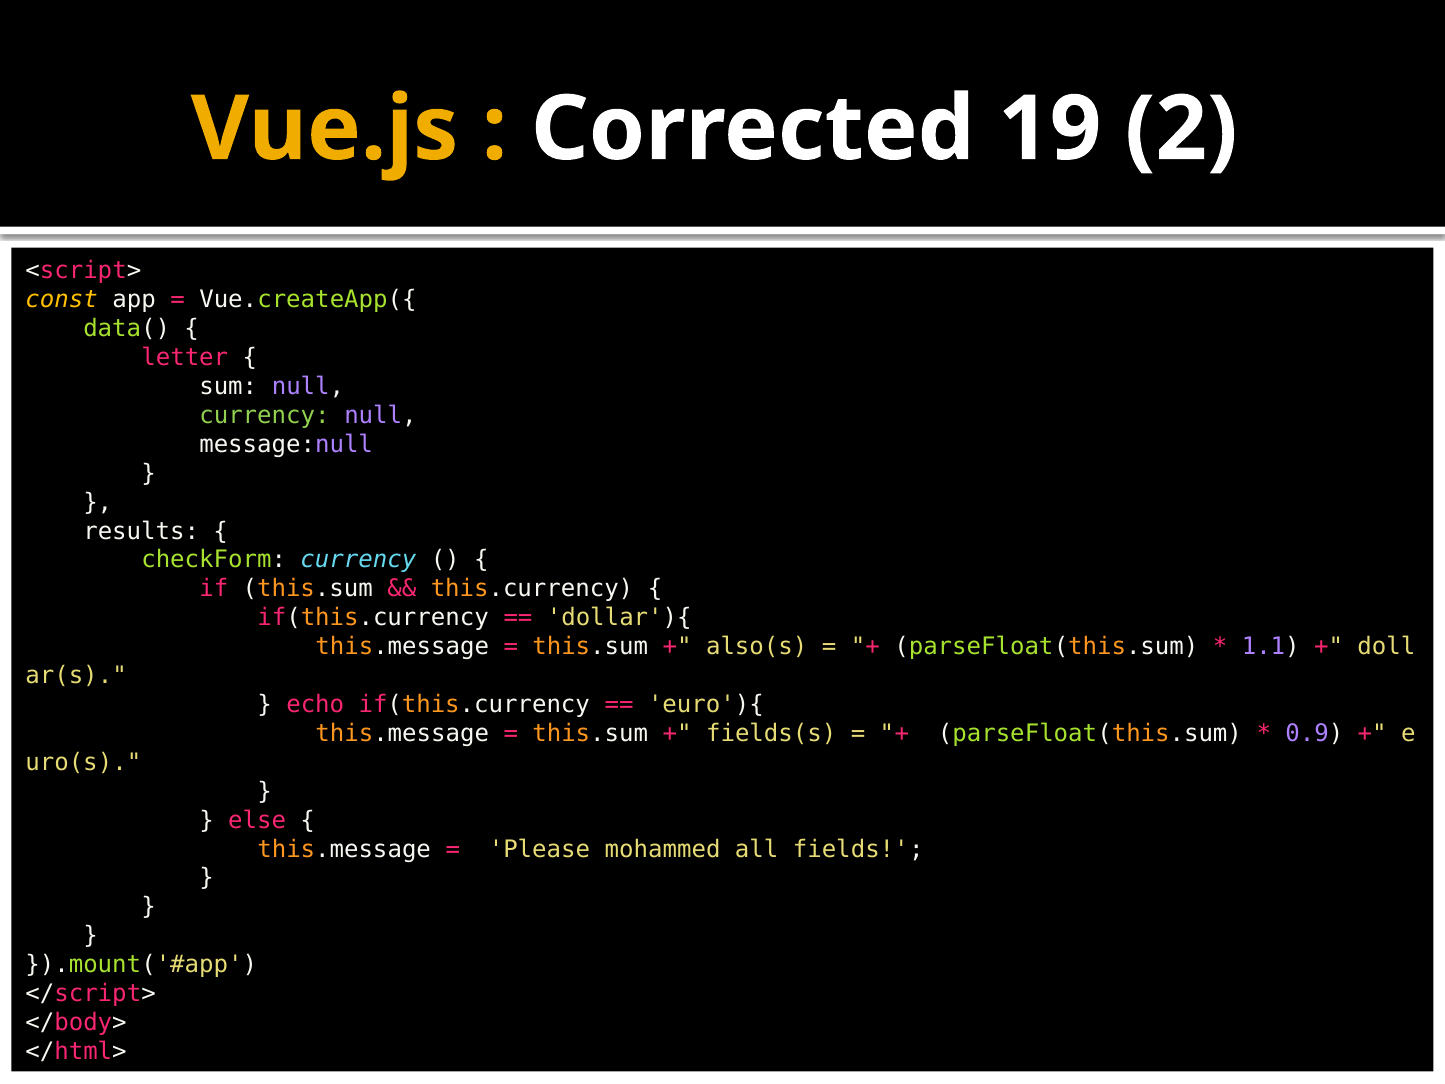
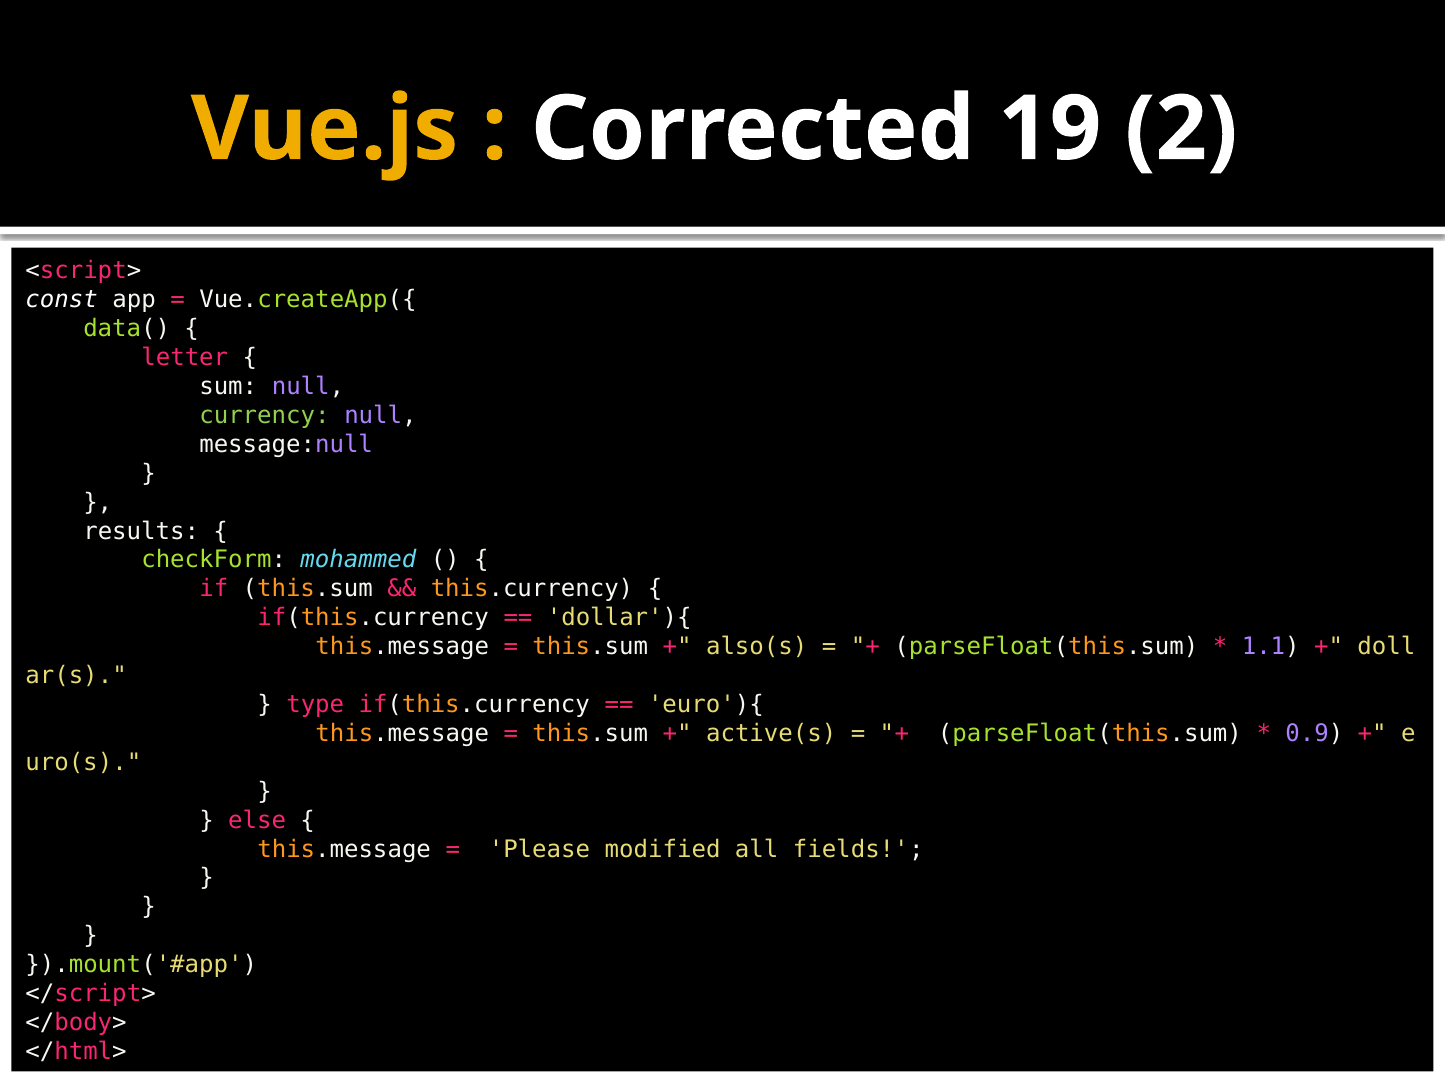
const colour: yellow -> white (62, 300)
checkForm currency: currency -> mohammed (358, 560)
echo: echo -> type (315, 704)
fields(s: fields(s -> active(s (771, 733)
mohammed: mohammed -> modified (663, 849)
